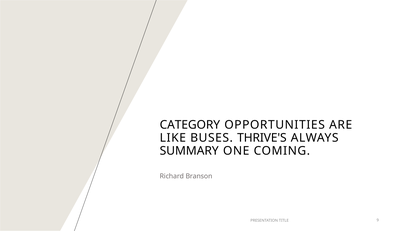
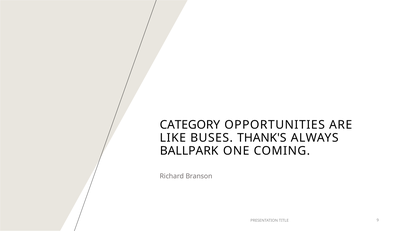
THRIVE'S: THRIVE'S -> THANK'S (262, 138)
SUMMARY: SUMMARY -> BALLPARK (189, 151)
